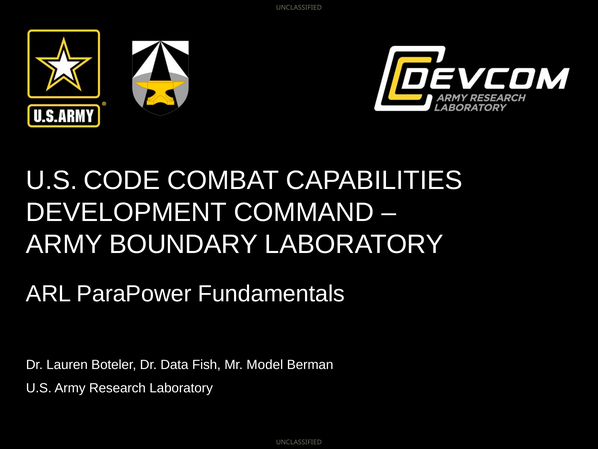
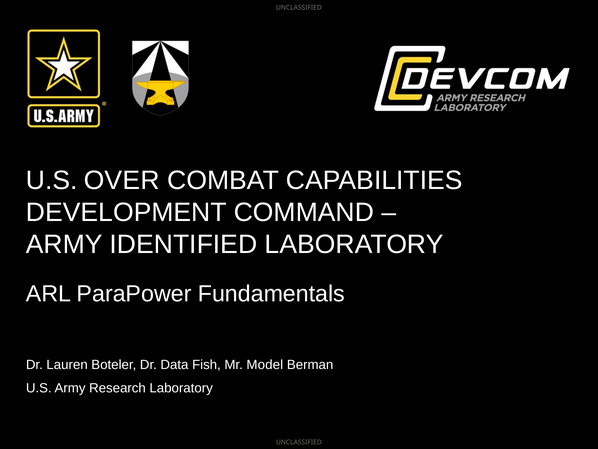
CODE: CODE -> OVER (122, 180)
BOUNDARY: BOUNDARY -> IDENTIFIED (183, 244)
